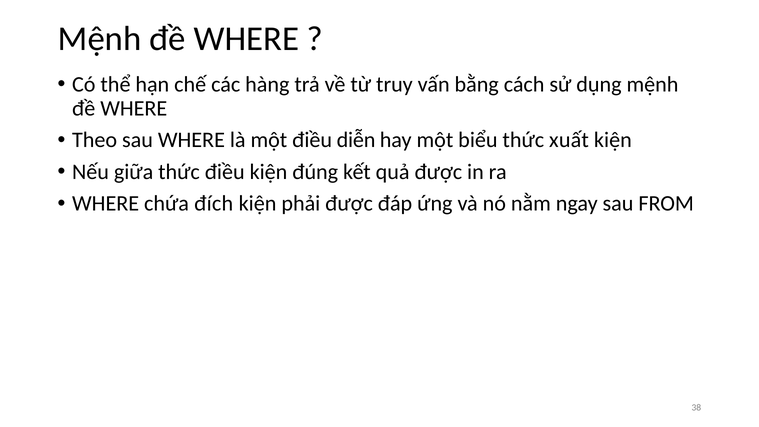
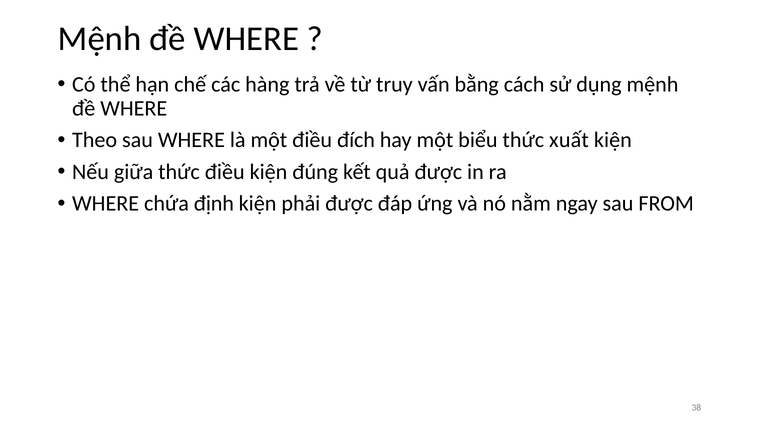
diễn: diễn -> đích (356, 140)
đích: đích -> định (214, 204)
